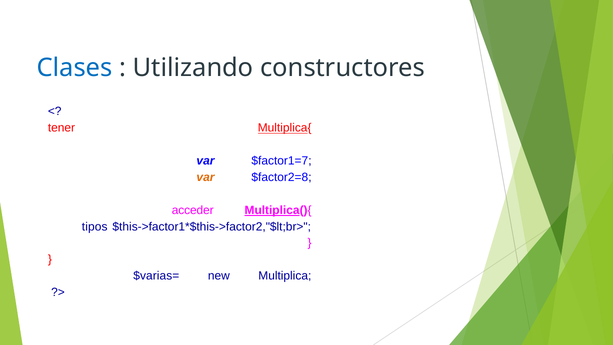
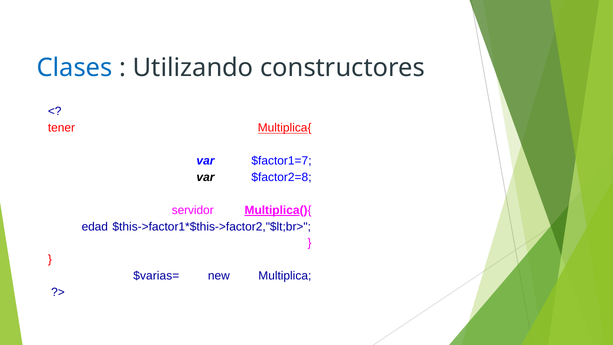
var colour: orange -> black (205, 177)
acceder: acceder -> servidor (193, 210)
tipos: tipos -> edad (95, 226)
